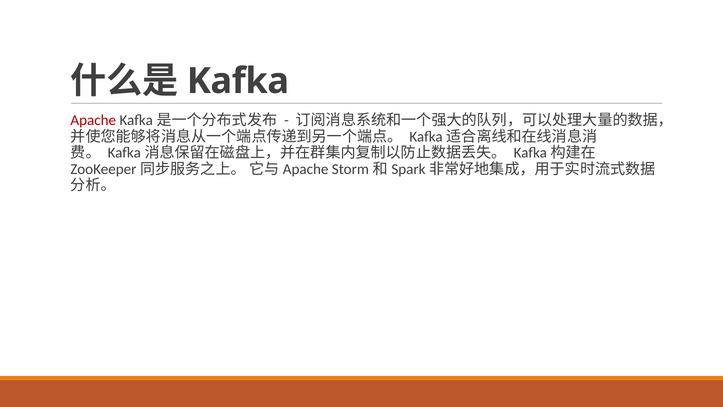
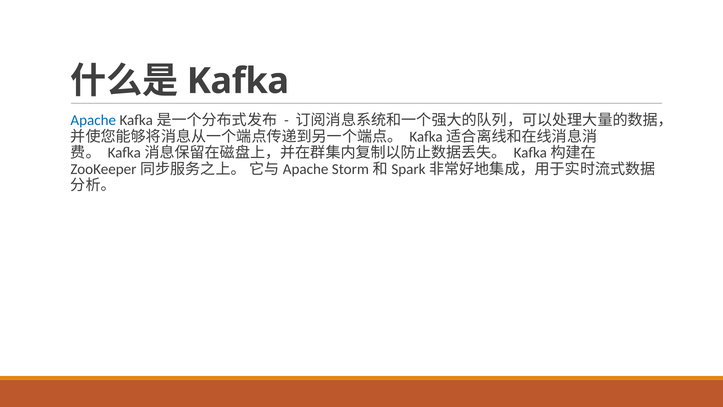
Apache colour: red -> blue (93, 120)
